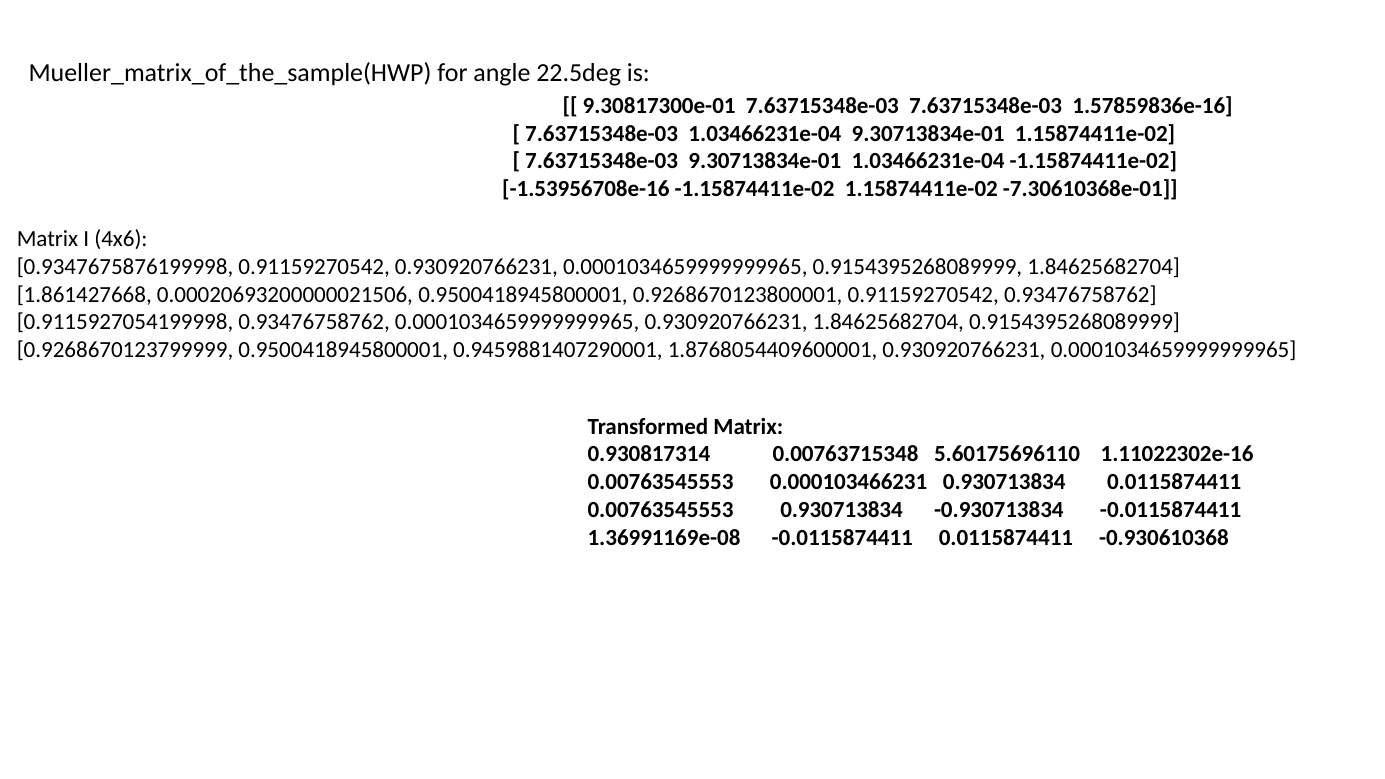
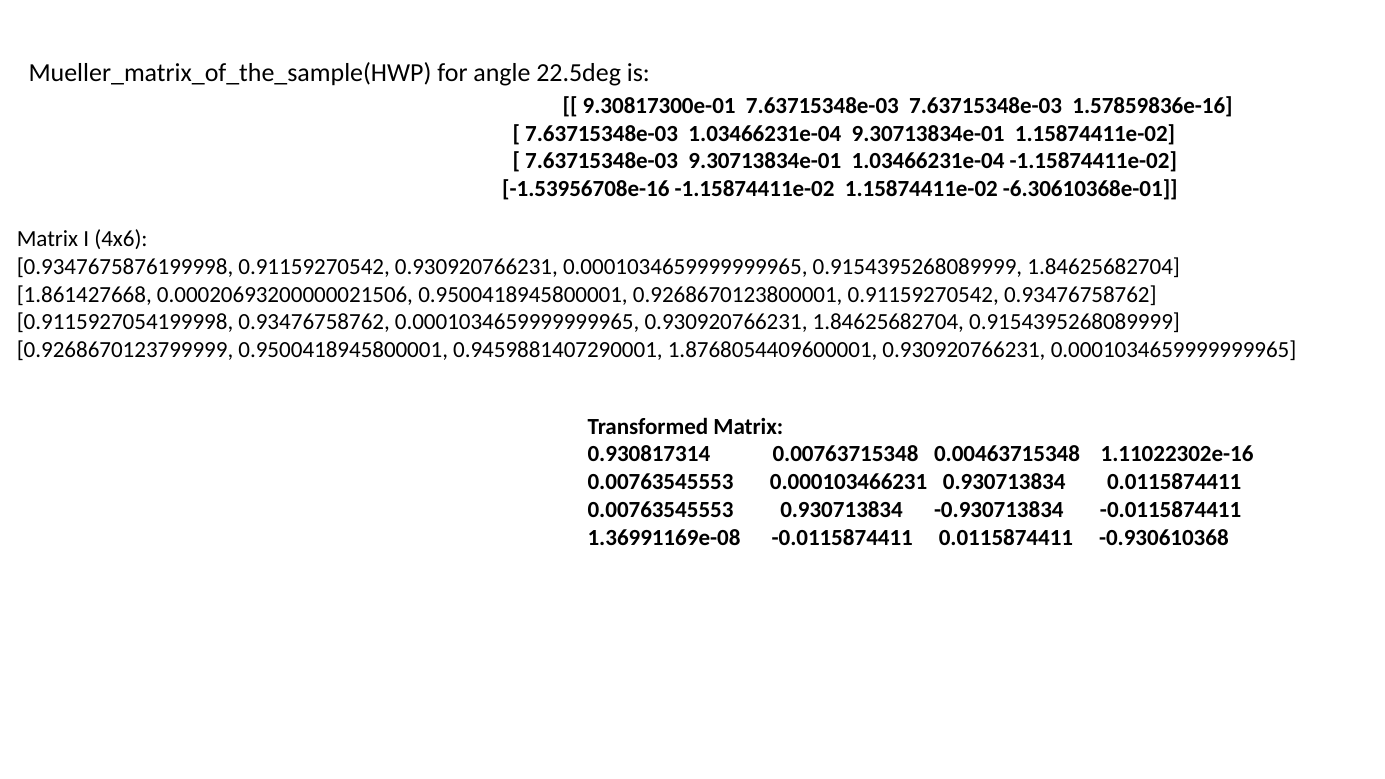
-7.30610368e-01: -7.30610368e-01 -> -6.30610368e-01 (1090, 189)
5.60175696110: 5.60175696110 -> 0.00463715348 (1007, 454)
